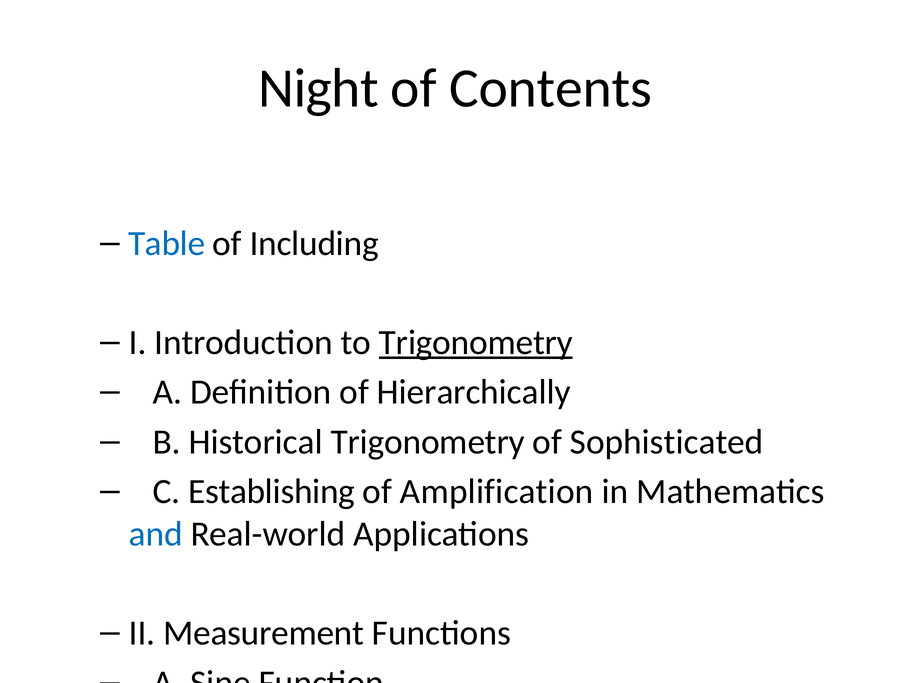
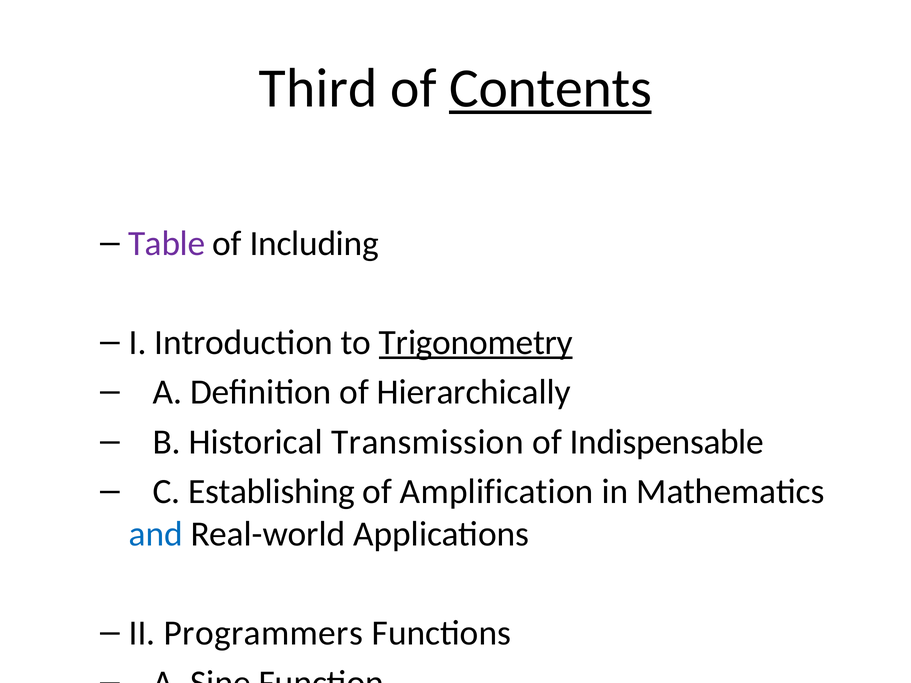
Night: Night -> Third (318, 88)
Contents underline: none -> present (551, 88)
Table colour: blue -> purple (167, 243)
Historical Trigonometry: Trigonometry -> Transmission (427, 442)
Sophisticated: Sophisticated -> Indispensable (667, 442)
Measurement: Measurement -> Programmers (263, 633)
